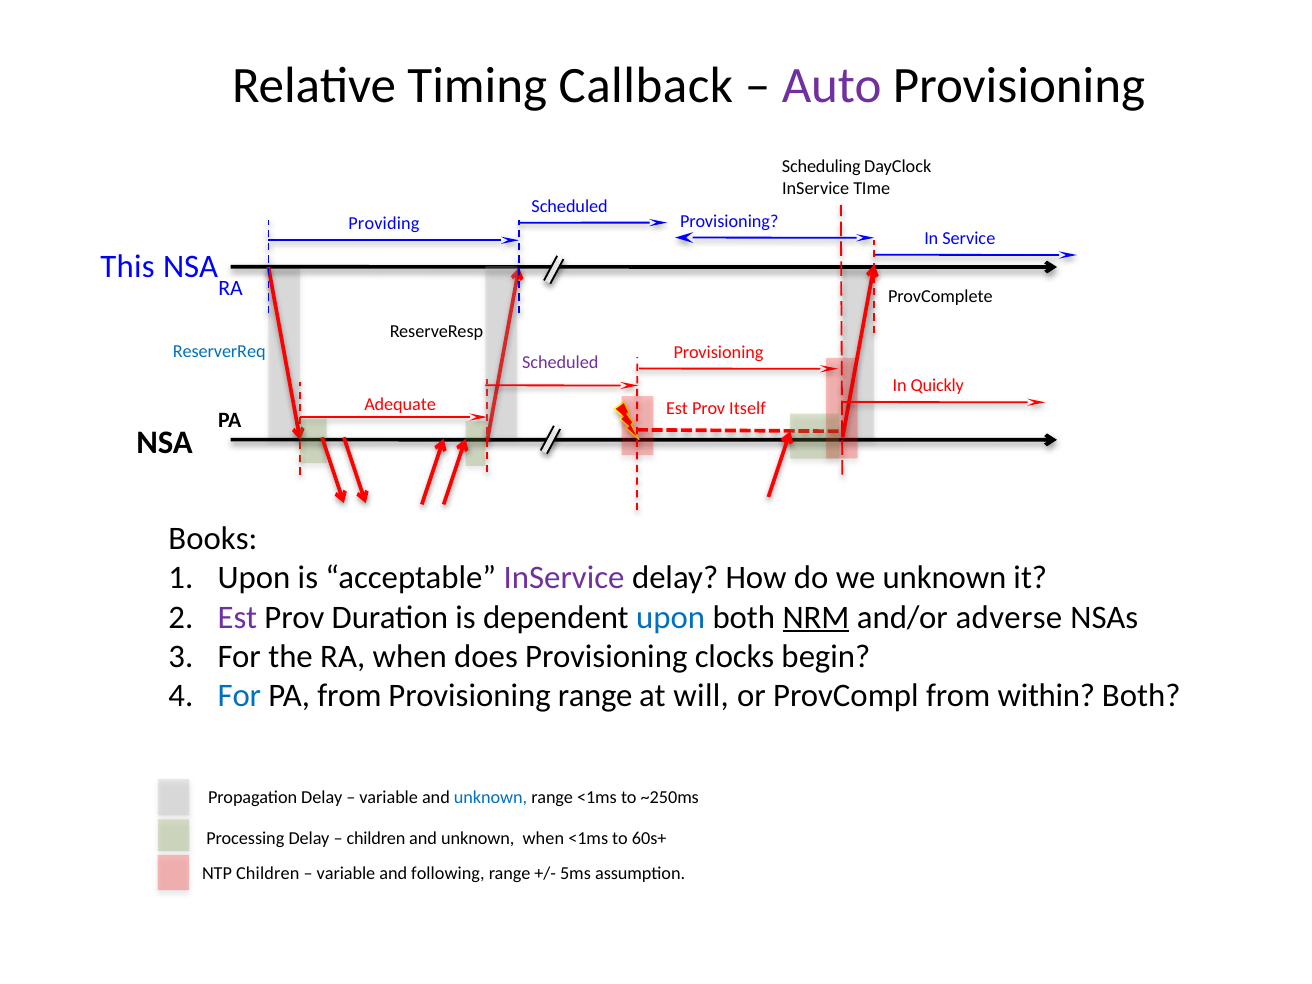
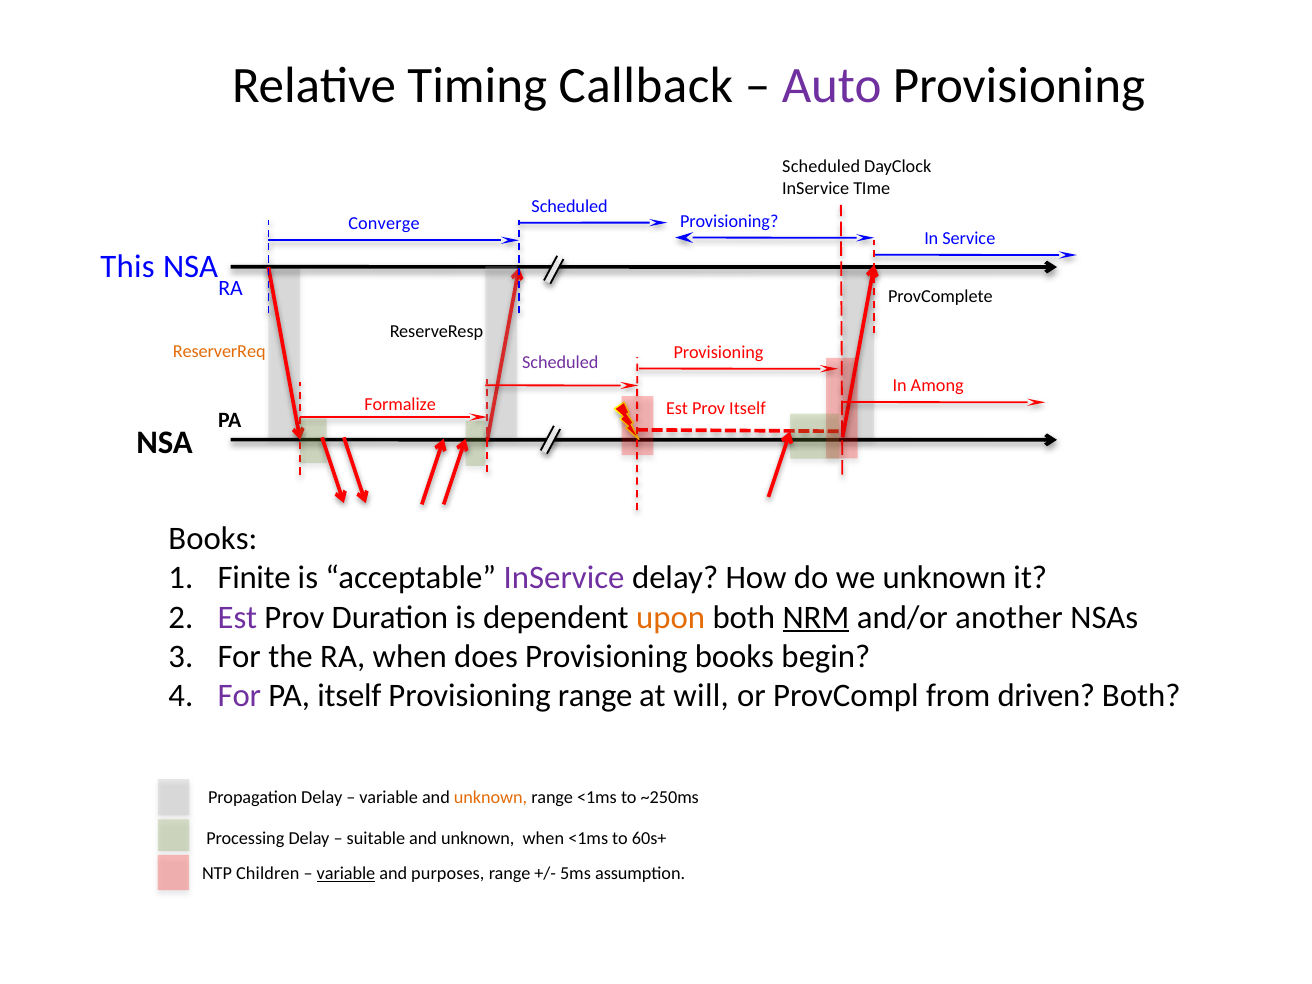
Scheduling: Scheduling -> Scheduled (821, 166)
Providing: Providing -> Converge (384, 224)
ReserverReq colour: blue -> orange (219, 352)
Quickly: Quickly -> Among (937, 386)
Adequate: Adequate -> Formalize (400, 404)
Upon: Upon -> Finite (254, 578)
upon colour: blue -> orange (671, 617)
adverse: adverse -> another (1009, 617)
Provisioning clocks: clocks -> books (734, 657)
For colour: blue -> purple (239, 696)
PA from: from -> itself (349, 696)
within: within -> driven (1046, 696)
unknown colour: blue -> orange (491, 798)
children: children -> suitable (376, 838)
variable underline: none -> present (346, 874)
following: following -> purposes (448, 874)
